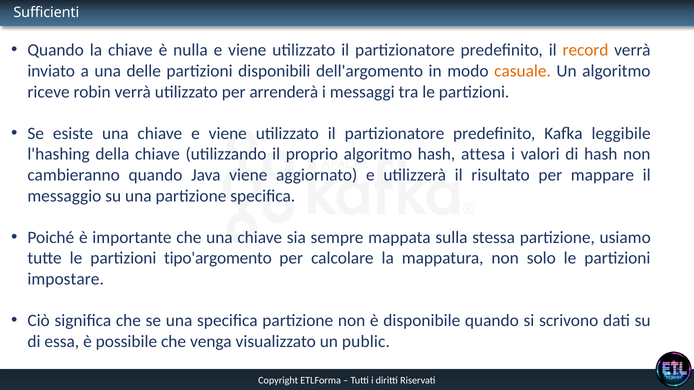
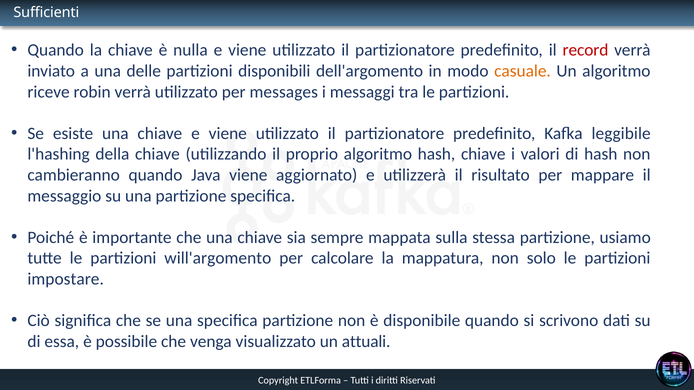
record colour: orange -> red (586, 50)
arrenderà: arrenderà -> messages (284, 92)
hash attesa: attesa -> chiave (483, 154)
tipo'argomento: tipo'argomento -> will'argomento (218, 258)
public: public -> attuali (366, 342)
